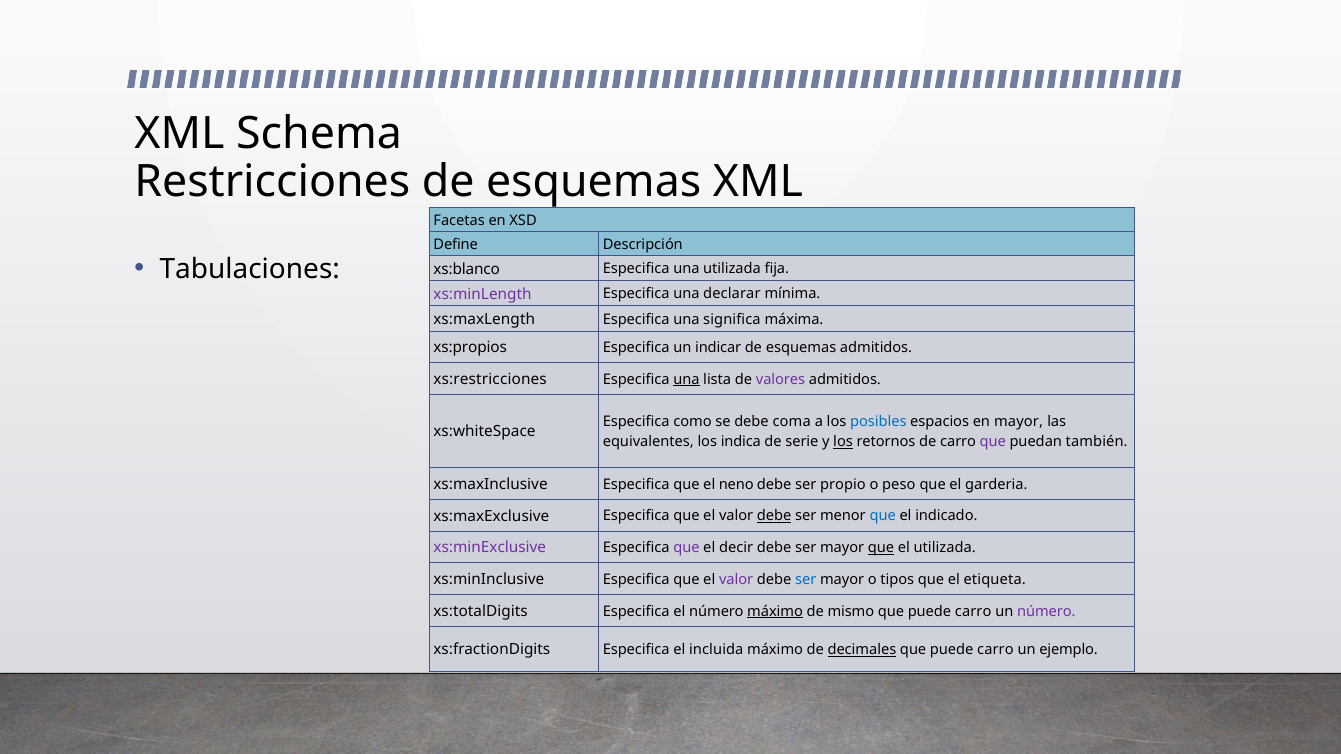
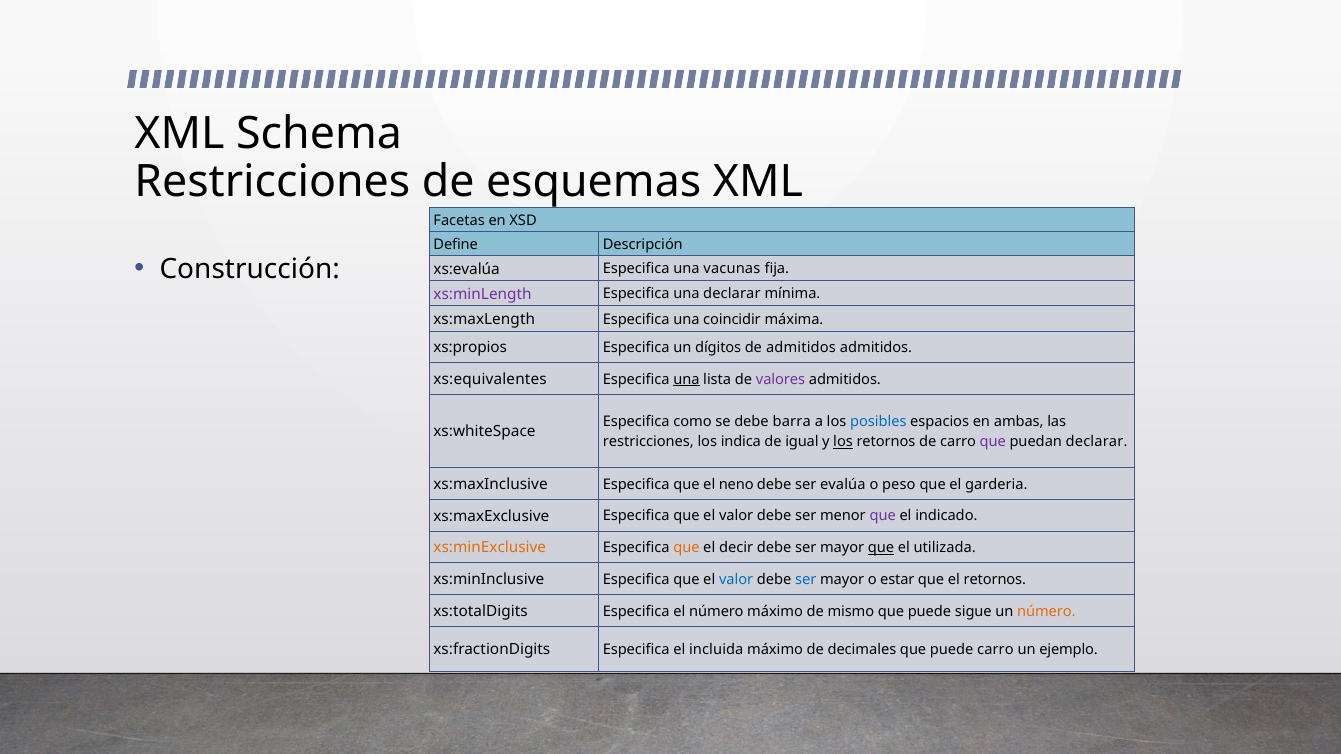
Tabulaciones: Tabulaciones -> Construcción (250, 269)
xs:blanco: xs:blanco -> xs:evalúa (467, 269)
una utilizada: utilizada -> vacunas (732, 269)
significa: significa -> coincidir (732, 319)
indicar: indicar -> dígitos (718, 348)
esquemas: esquemas -> admitidos (801, 348)
xs:restricciones: xs:restricciones -> xs:equivalentes (490, 380)
coma: coma -> barra (792, 422)
en mayor: mayor -> ambas (1019, 422)
equivalentes: equivalentes -> restricciones (648, 442)
serie: serie -> igual (802, 442)
puedan también: también -> declarar (1097, 442)
propio: propio -> evalúa (843, 484)
debe underline: present -> none (774, 516)
que colour: blue -> purple (883, 516)
xs:minExclusive colour: purple -> orange (490, 548)
que colour: purple -> orange (686, 548)
valor colour: purple -> blue (736, 580)
tipos: tipos -> estar (897, 580)
el etiqueta: etiqueta -> retornos (995, 580)
máximo underline: present -> none (775, 611)
carro: carro -> sigue (973, 611)
número colour: purple -> orange (1046, 611)
decimales underline: present -> none (862, 650)
